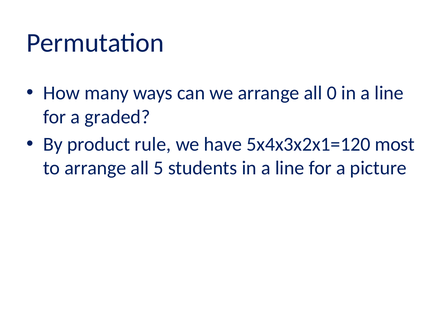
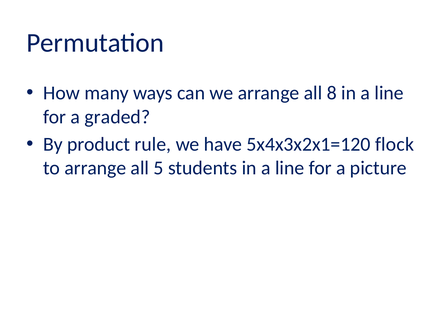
0: 0 -> 8 (332, 93)
most: most -> flock (395, 144)
